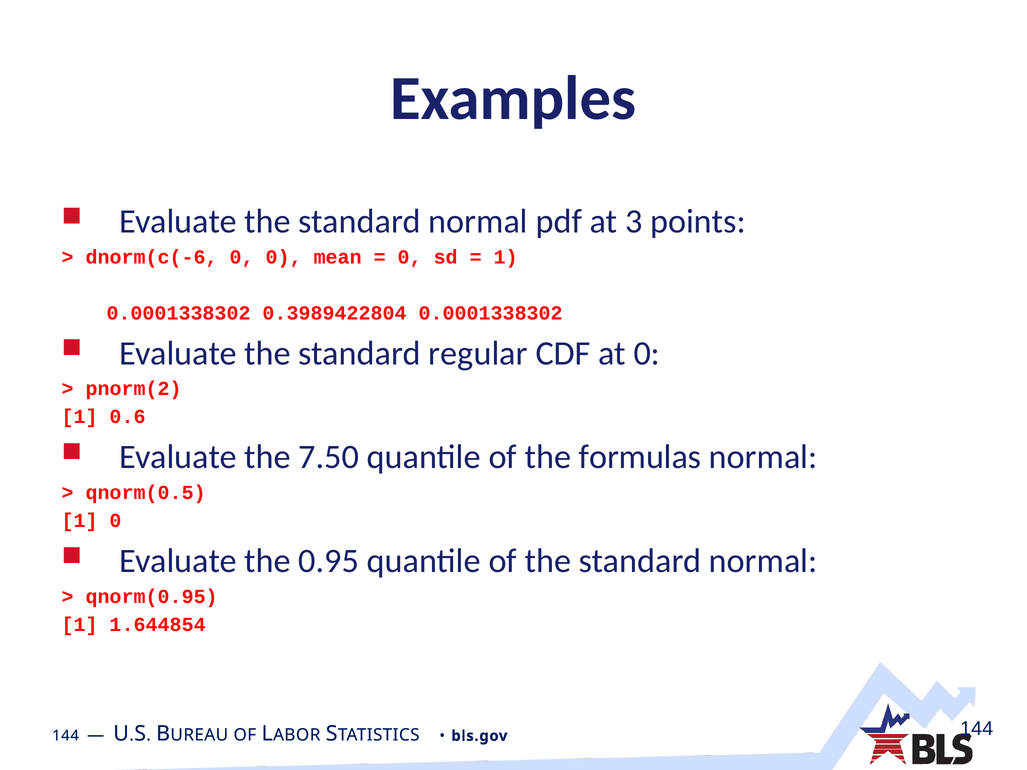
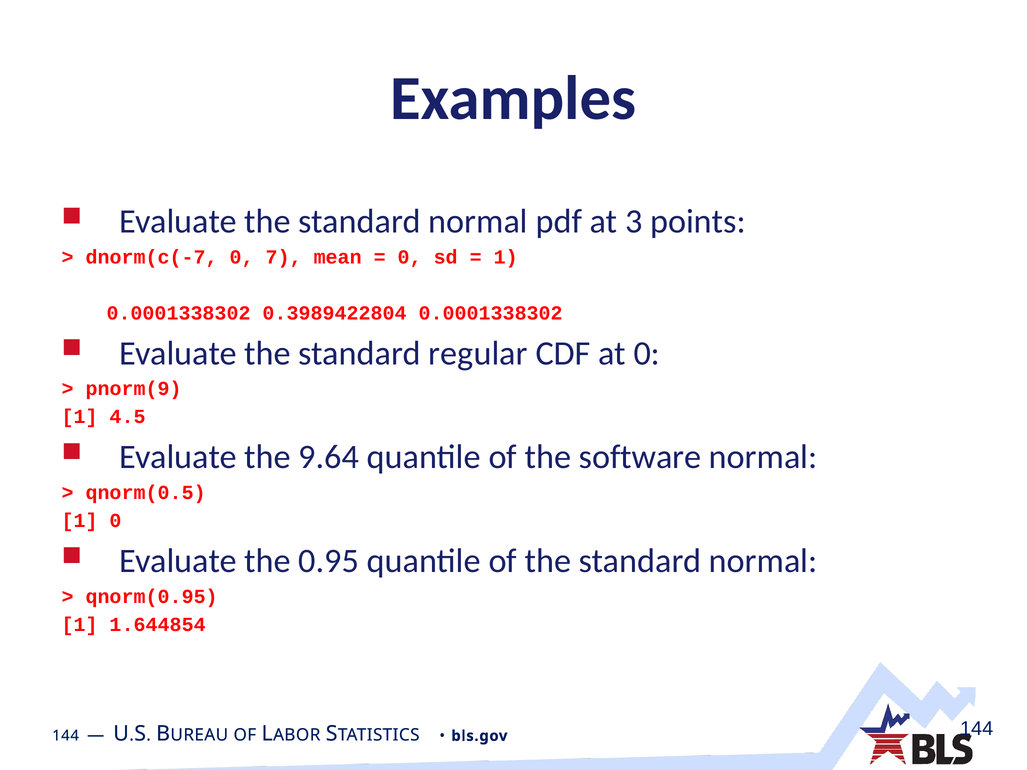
dnorm(c(-6: dnorm(c(-6 -> dnorm(c(-7 (152, 257)
0 0: 0 -> 7 (284, 257)
pnorm(2: pnorm(2 -> pnorm(9 (134, 389)
0.6: 0.6 -> 4.5 (128, 417)
7.50: 7.50 -> 9.64 (329, 457)
formulas: formulas -> software (640, 457)
